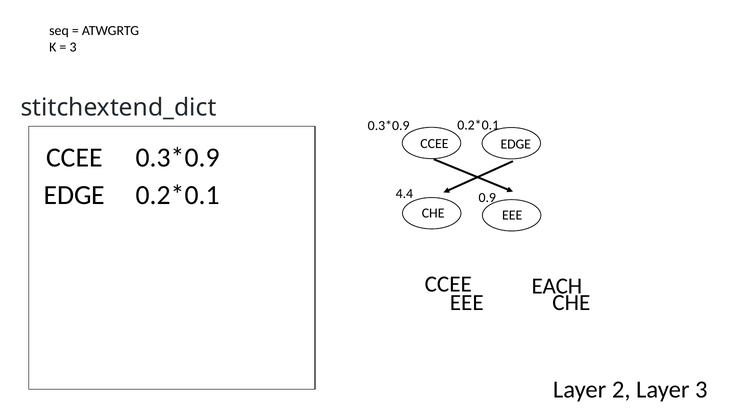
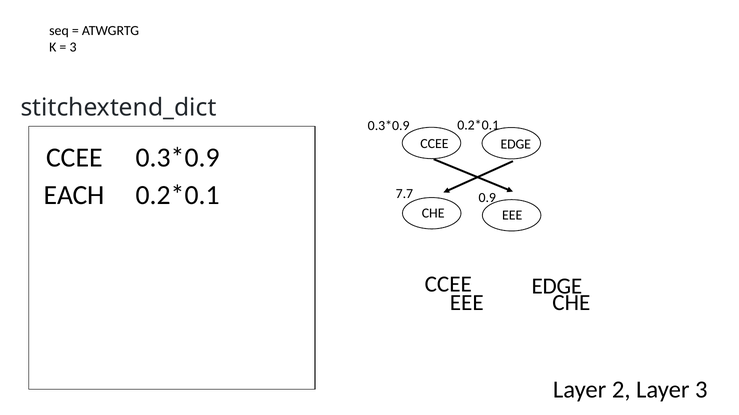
EDGE: EDGE -> EACH (74, 196)
4.4: 4.4 -> 7.7 (404, 194)
EACH: EACH -> EDGE (557, 287)
